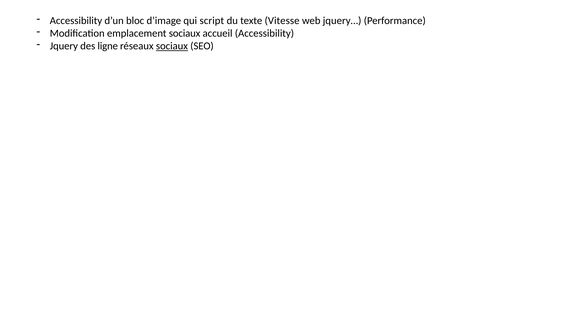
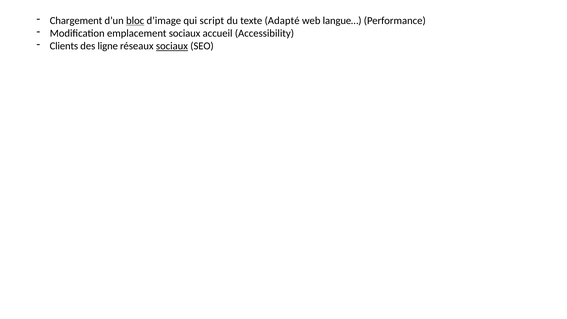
Accessibility: Accessibility -> Chargement (76, 21)
bloc underline: none -> present (135, 21)
Vitesse: Vitesse -> Adapté (282, 21)
jquery…: jquery… -> langue… (342, 21)
Jquery: Jquery -> Clients (64, 46)
